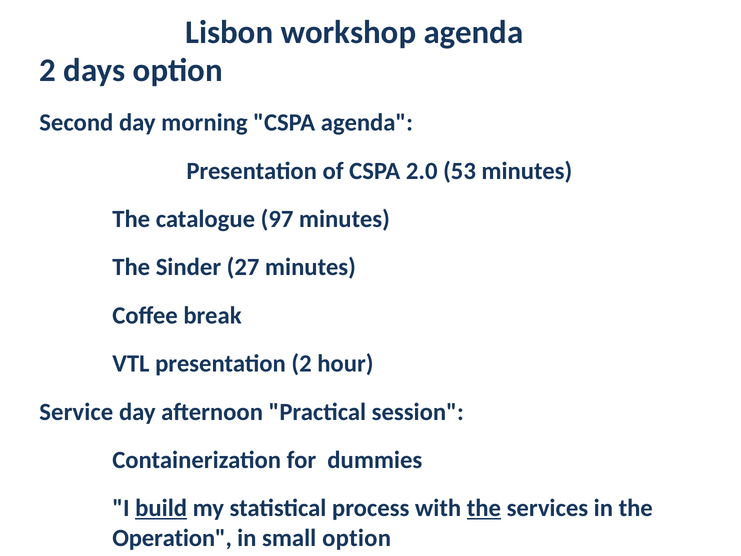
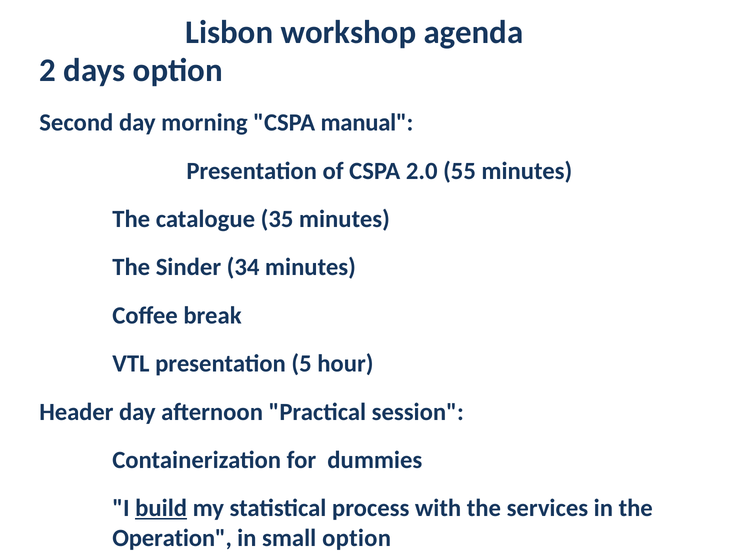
CSPA agenda: agenda -> manual (367, 123)
53: 53 -> 55 (460, 171)
97: 97 -> 35 (277, 219)
27: 27 -> 34 (243, 267)
presentation 2: 2 -> 5 (302, 364)
Service: Service -> Header (76, 412)
the underline: present -> none (484, 508)
